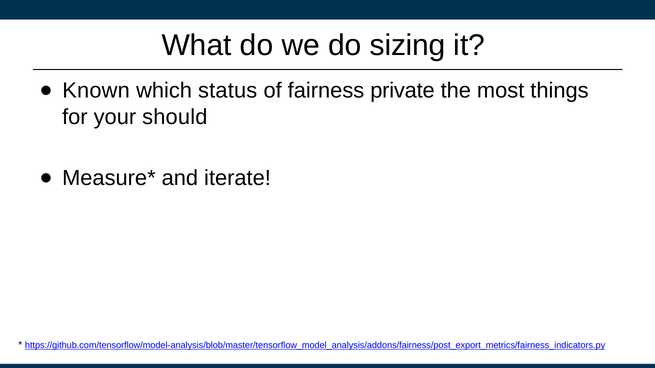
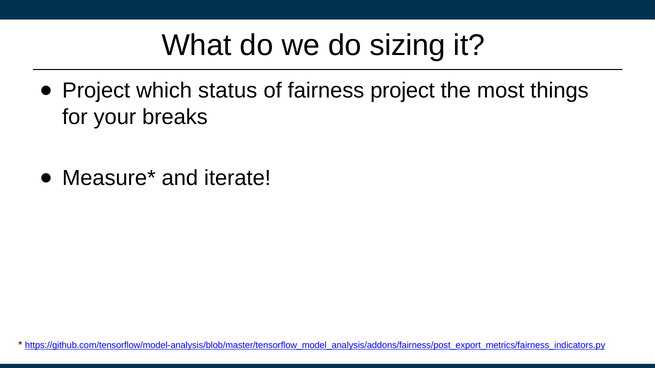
Known: Known -> Project (96, 91)
fairness private: private -> project (402, 91)
should: should -> breaks (175, 117)
